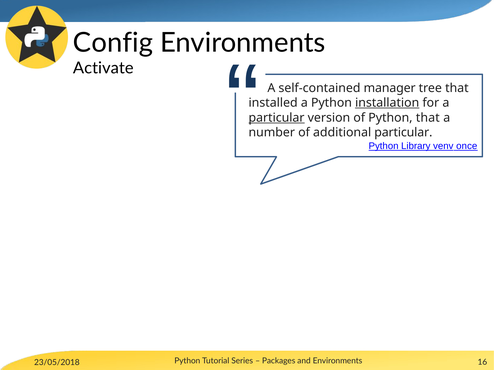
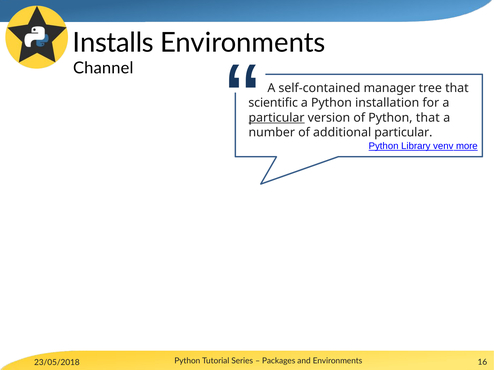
Config: Config -> Installs (113, 43)
Activate: Activate -> Channel (103, 68)
installed: installed -> scientific (273, 103)
installation underline: present -> none (387, 103)
once: once -> more (467, 146)
